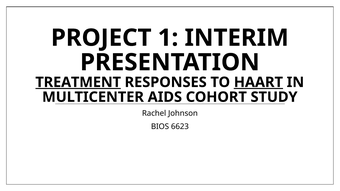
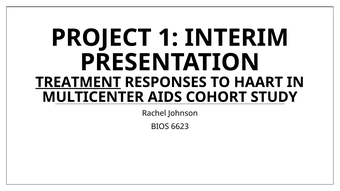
HAART underline: present -> none (258, 82)
